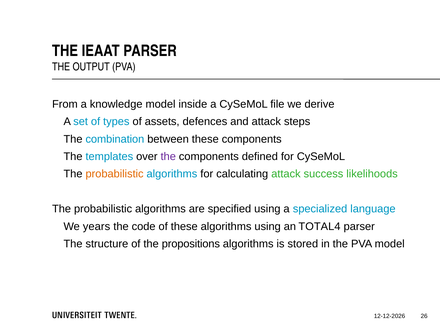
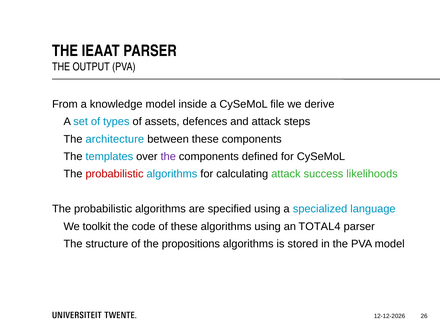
combination: combination -> architecture (115, 139)
probabilistic colour: orange -> red (115, 174)
years: years -> toolkit (97, 226)
